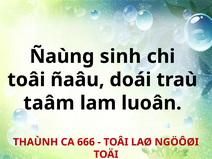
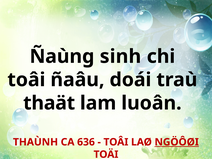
taâm: taâm -> thaät (49, 103)
666: 666 -> 636 (86, 142)
NGÖÔØI underline: none -> present (177, 142)
